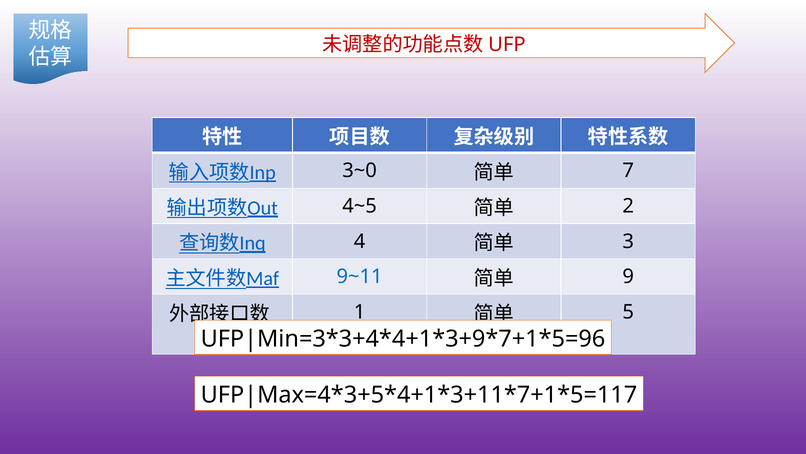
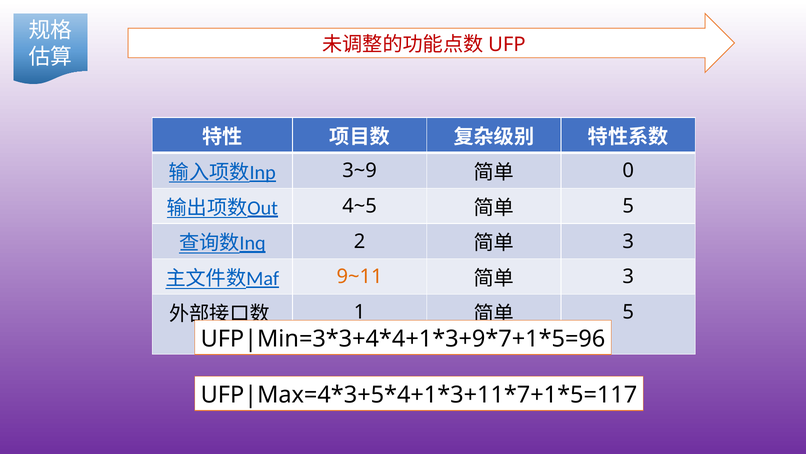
3~0: 3~0 -> 3~9 (360, 171)
7: 7 -> 0 (628, 171)
2: 2 -> 5 (628, 206)
4: 4 -> 2 (360, 241)
9~11 colour: blue -> orange (360, 276)
9: 9 -> 3 (628, 276)
